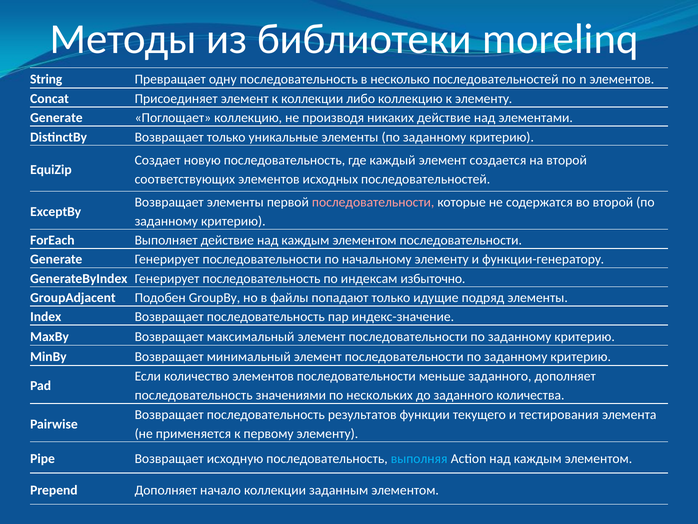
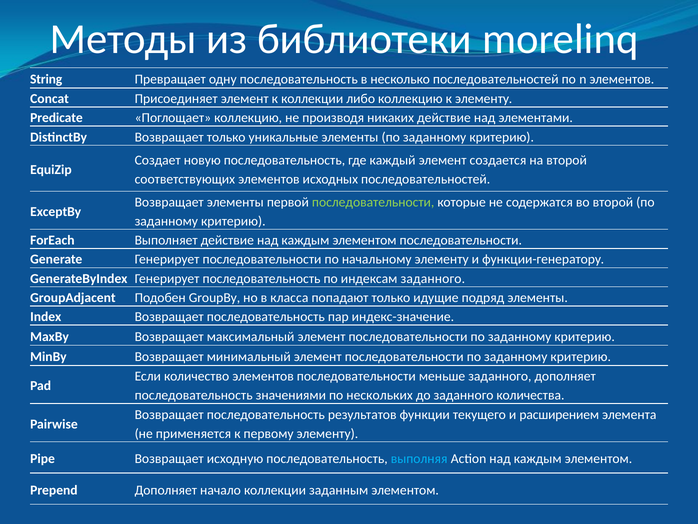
Generate: Generate -> Predicate (56, 118)
последовательности colour: pink -> light green (373, 202)
индексам избыточно: избыточно -> заданного (433, 278)
файлы: файлы -> класса (289, 297)
тестирования: тестирования -> расширением (559, 414)
